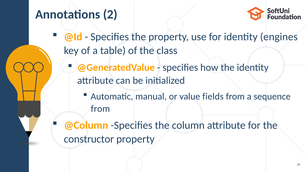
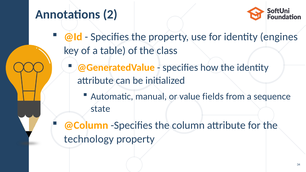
from: from -> state (100, 109)
constructor: constructor -> technology (89, 139)
